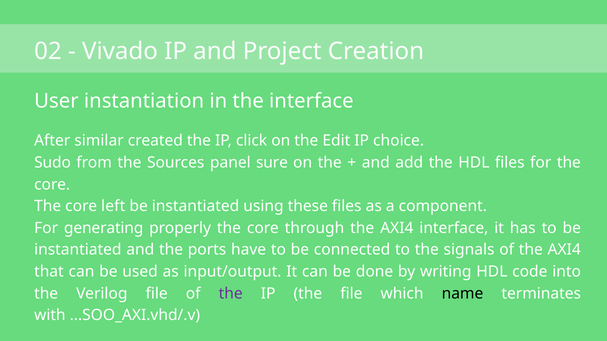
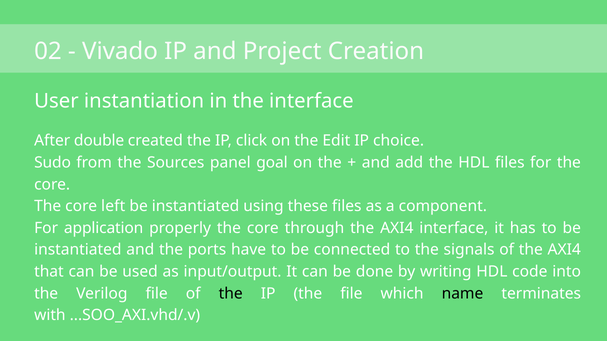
similar: similar -> double (99, 141)
sure: sure -> goal (272, 163)
generating: generating -> application (104, 228)
the colour: purple -> black (231, 294)
